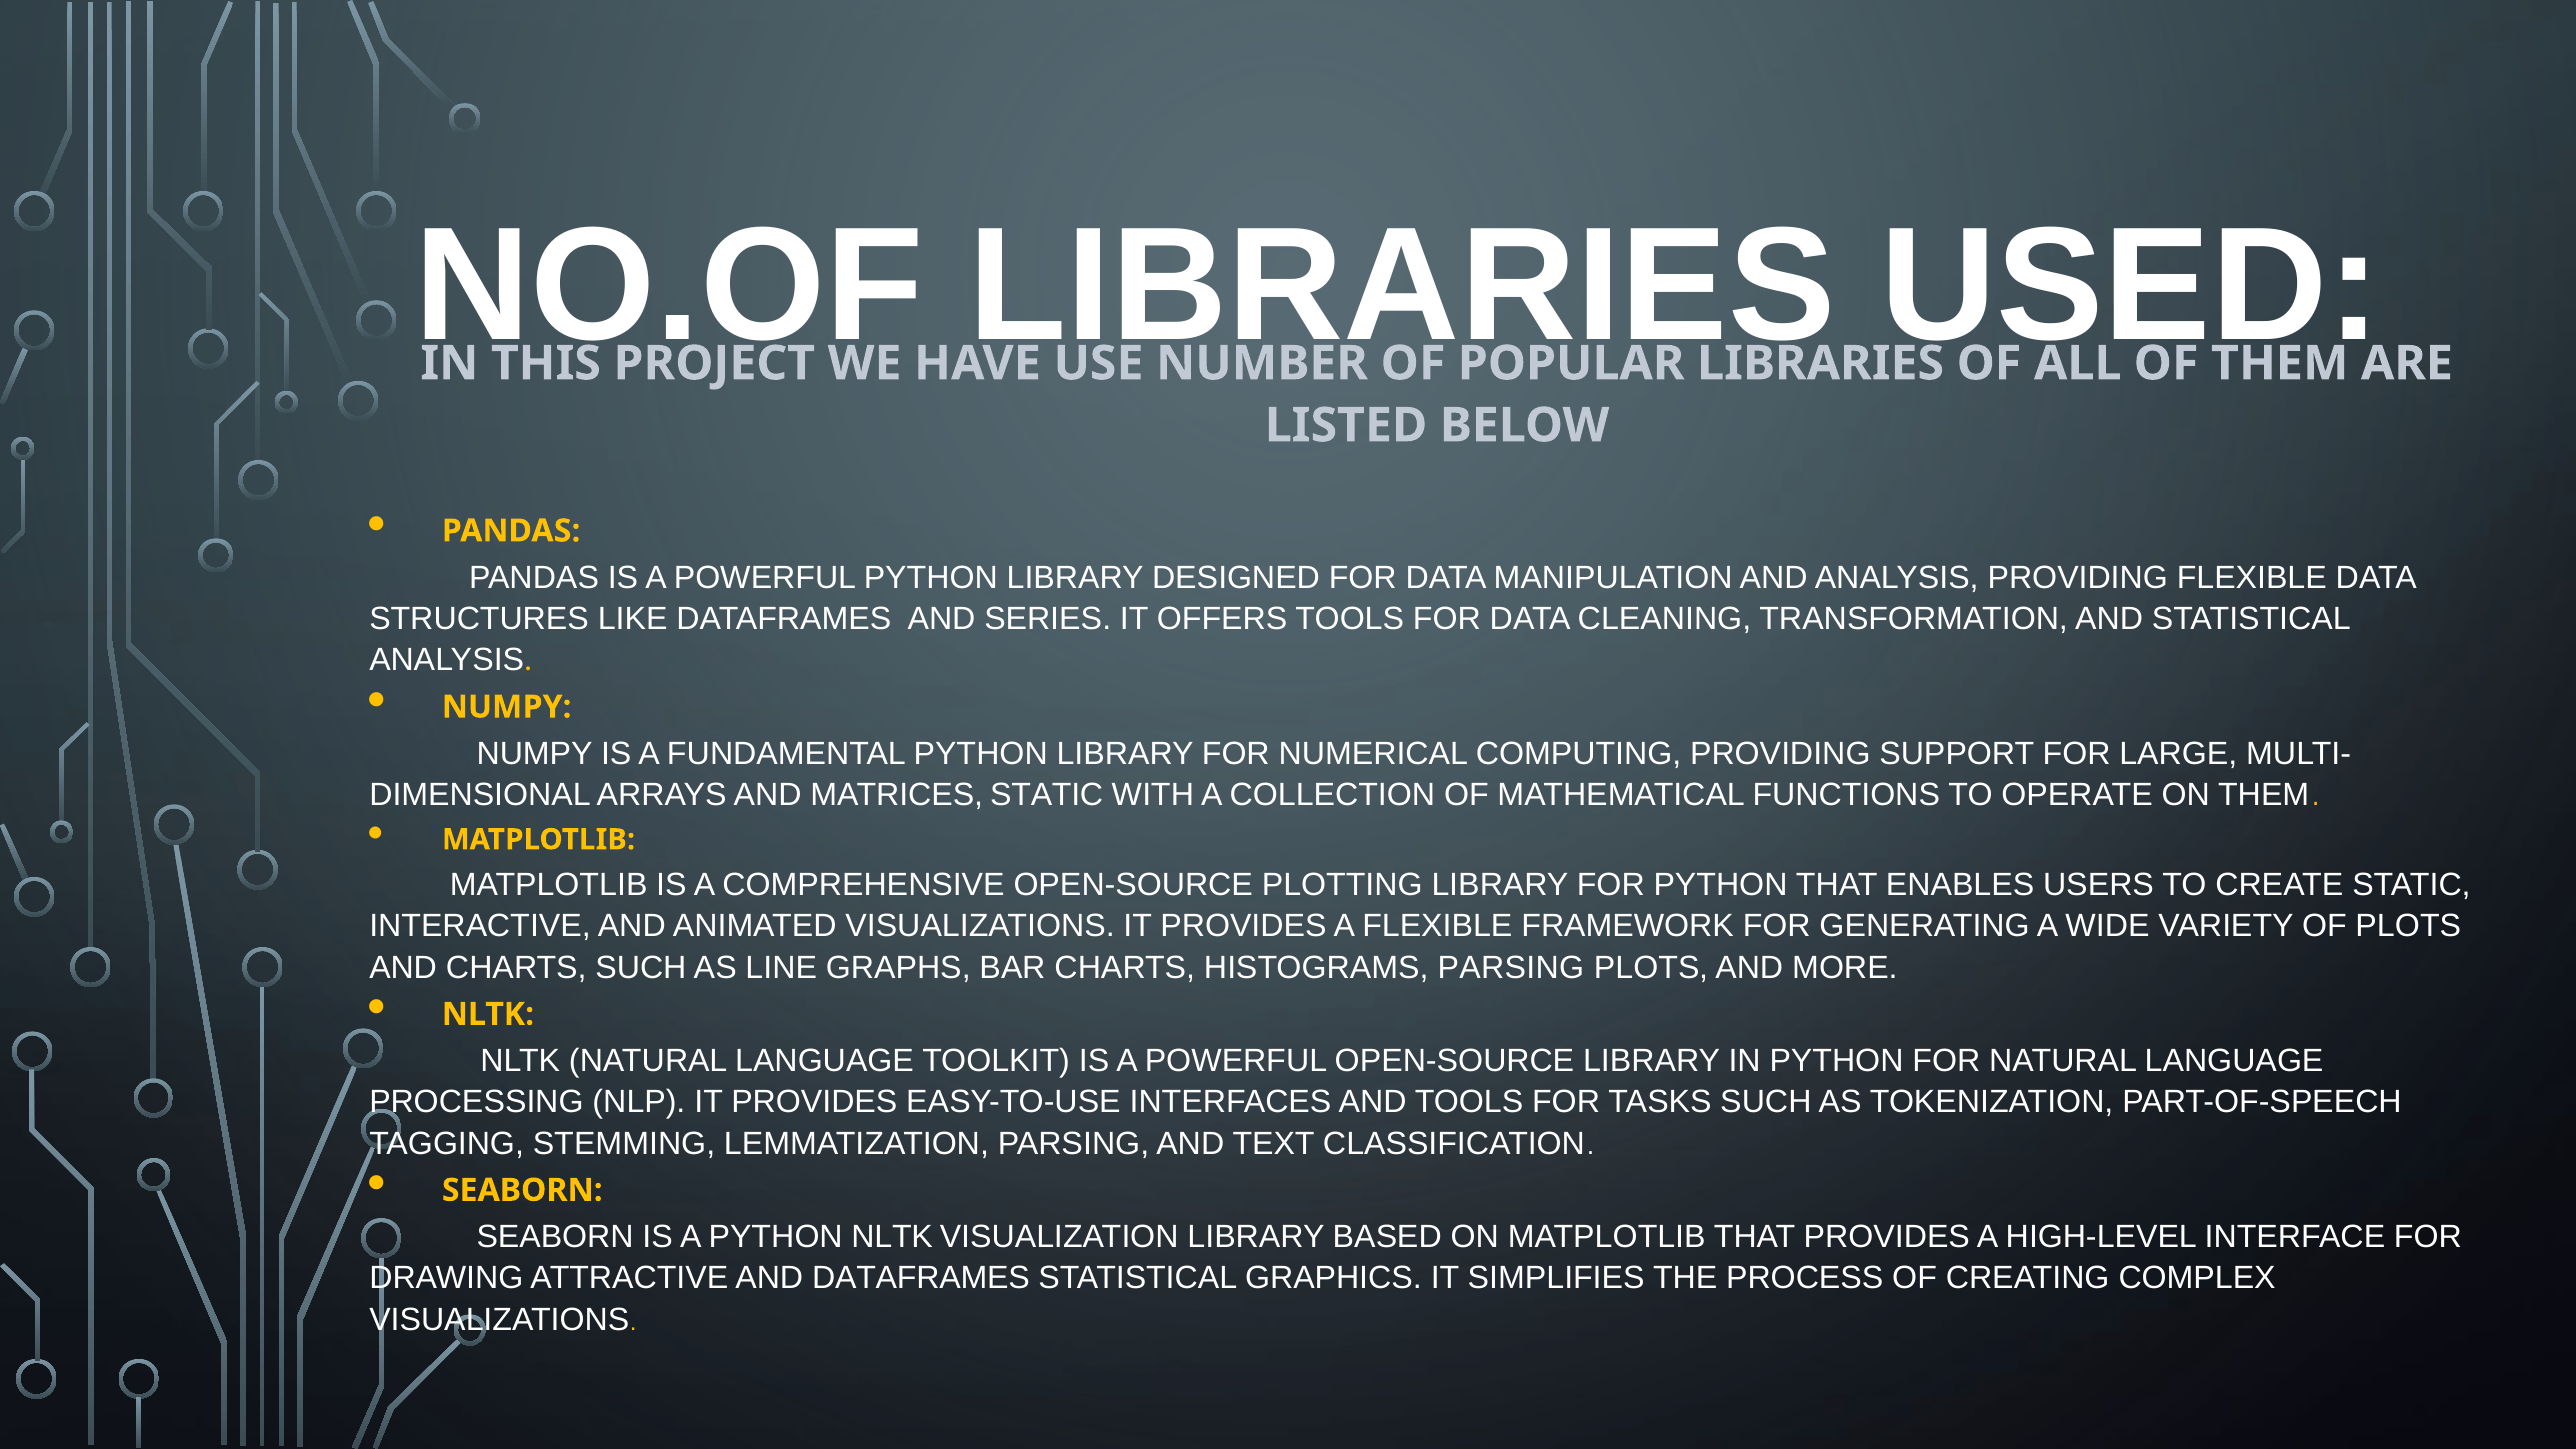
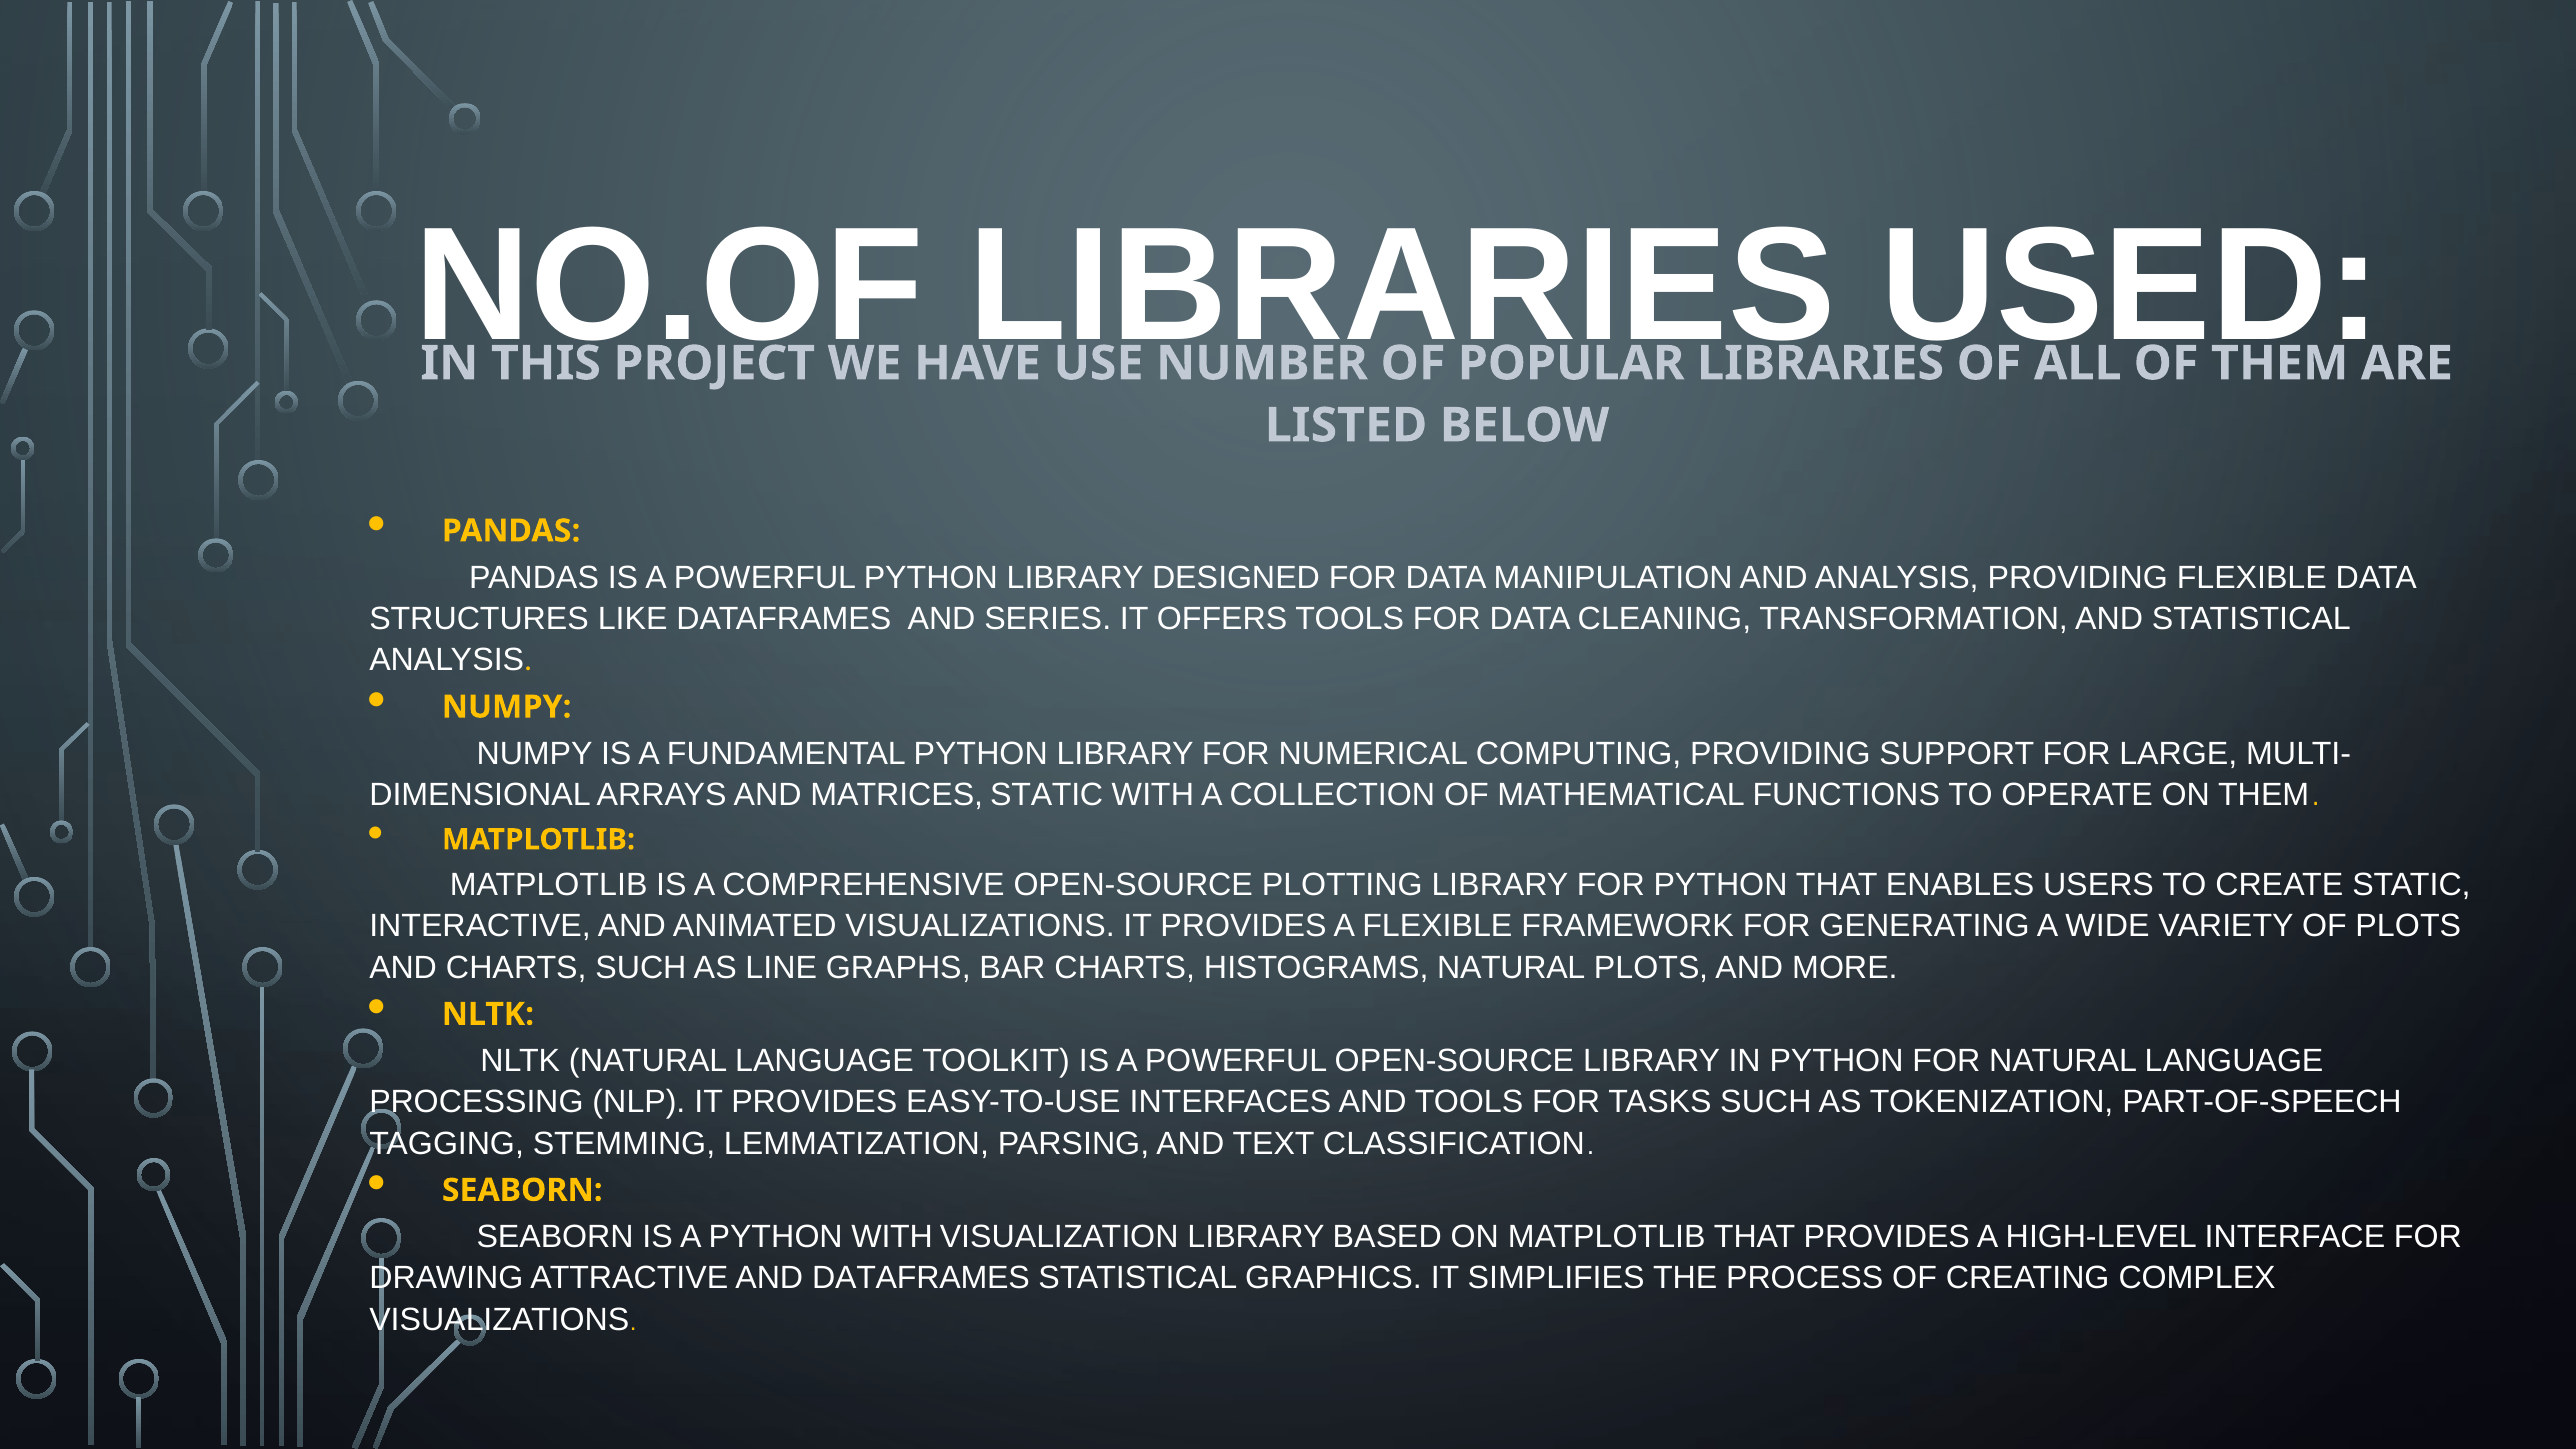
HISTOGRAMS PARSING: PARSING -> NATURAL (1511, 967)
PYTHON NLTK: NLTK -> WITH (892, 1237)
